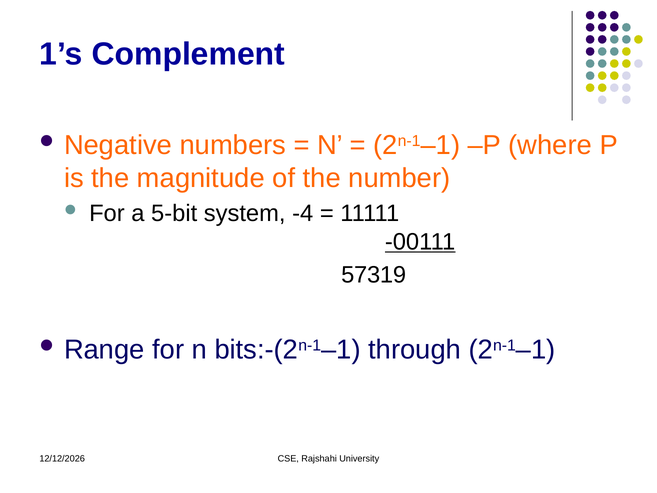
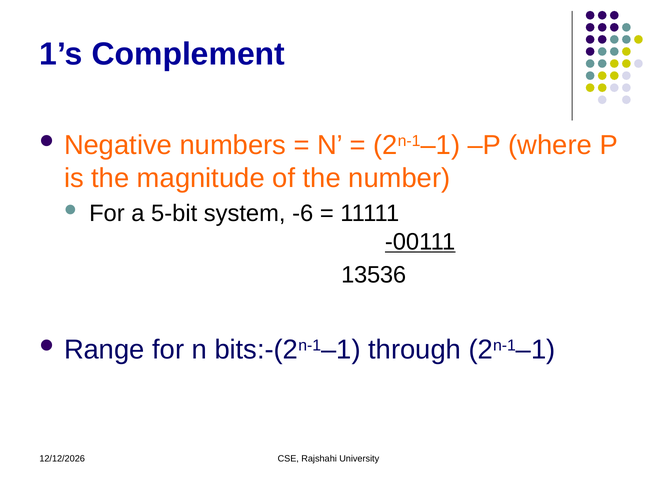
-4: -4 -> -6 (303, 213)
57319: 57319 -> 13536 (374, 275)
